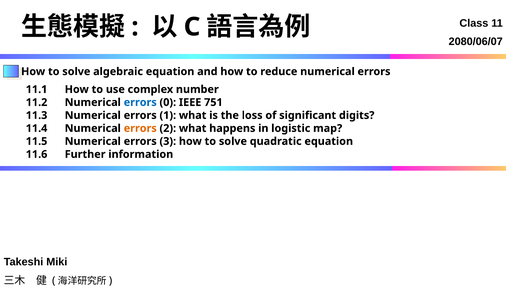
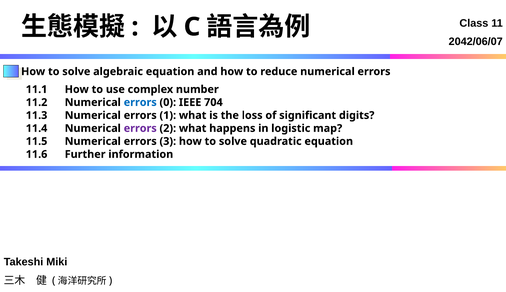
2080/06/07: 2080/06/07 -> 2042/06/07 (476, 42)
751: 751 -> 704 (213, 102)
errors colour: orange -> purple (140, 128)
